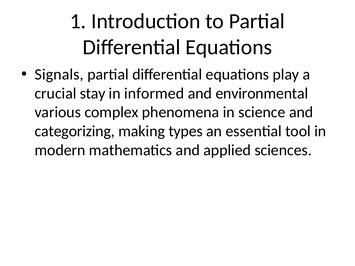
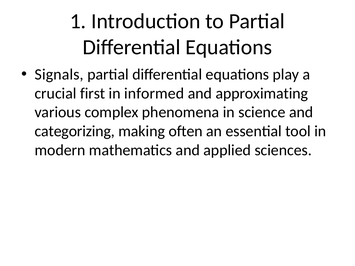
stay: stay -> first (93, 93)
environmental: environmental -> approximating (262, 93)
types: types -> often (186, 131)
